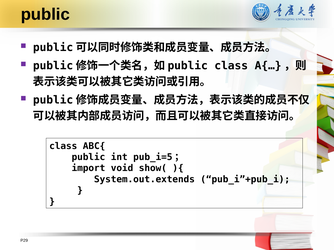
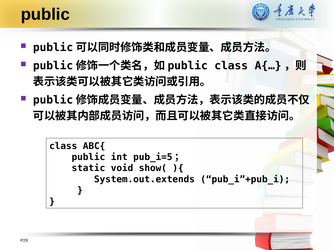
import: import -> static (88, 169)
